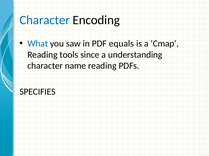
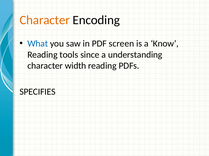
Character colour: blue -> orange (45, 20)
equals: equals -> screen (121, 44)
Cmap: Cmap -> Know (165, 44)
name: name -> width (76, 66)
